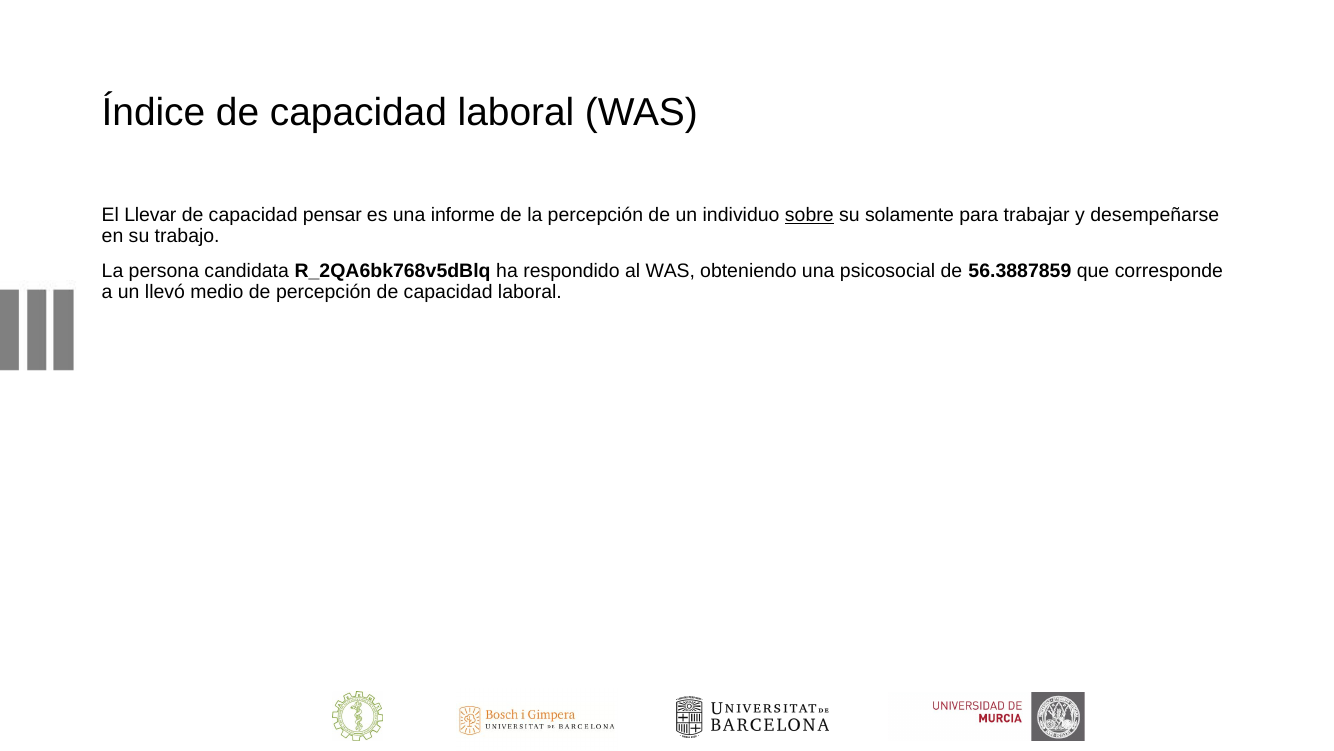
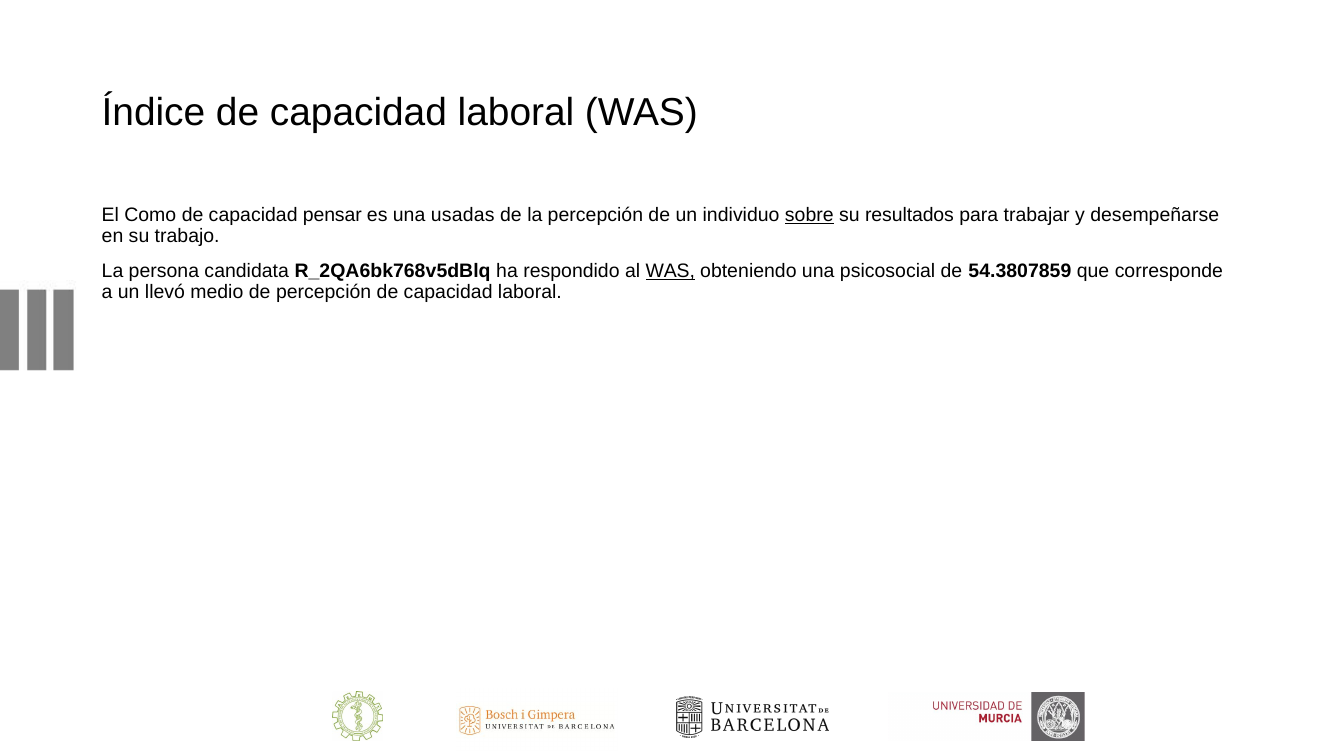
Llevar: Llevar -> Como (150, 215)
informe: informe -> usadas (463, 215)
solamente: solamente -> resultados (910, 215)
WAS underline: none -> present (670, 271)
56.3887859: 56.3887859 -> 54.3807859 (1020, 271)
